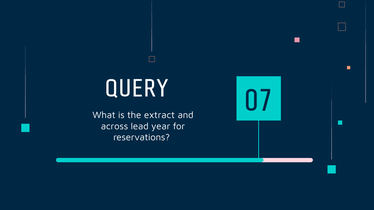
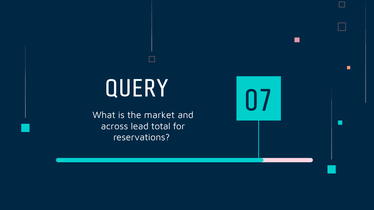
extract: extract -> market (159, 115)
year: year -> total (161, 126)
